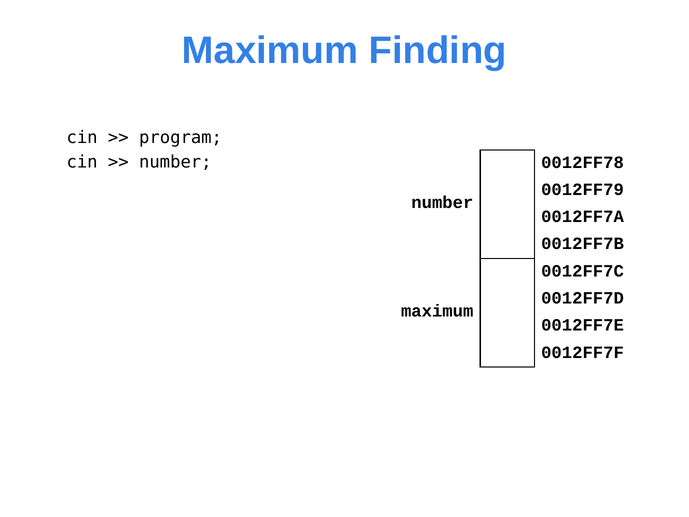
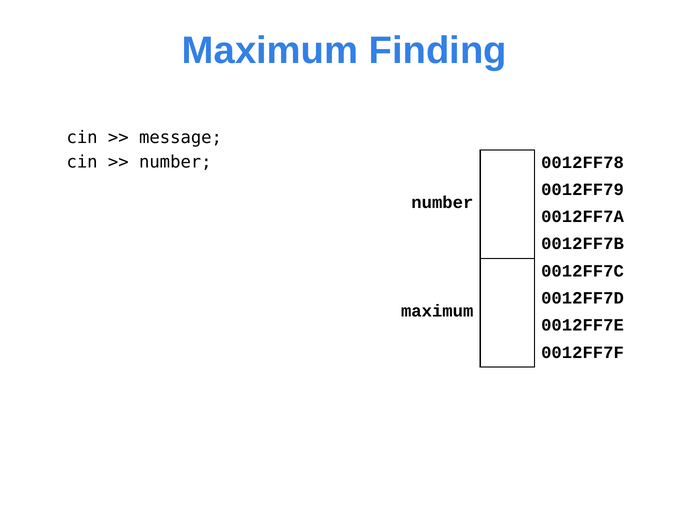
program: program -> message (181, 138)
